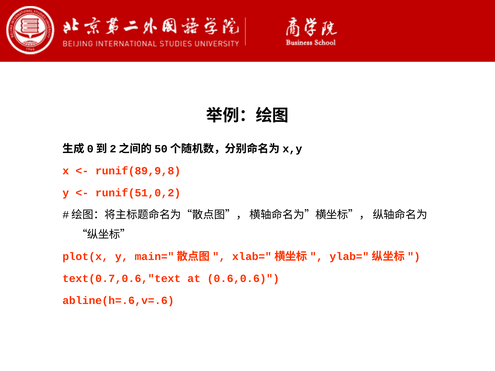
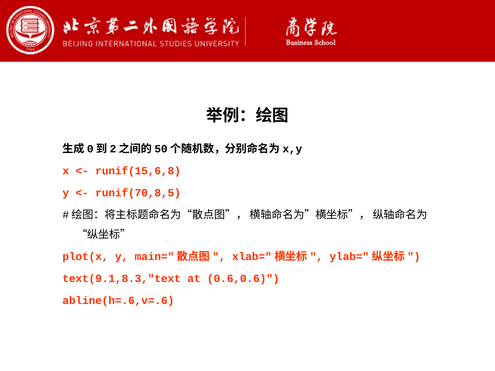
runif(89,9,8: runif(89,9,8 -> runif(15,6,8 (138, 171)
runif(51,0,2: runif(51,0,2 -> runif(70,8,5 (138, 193)
text(0.7,0.6,"text: text(0.7,0.6,"text -> text(9.1,8.3,"text (122, 279)
